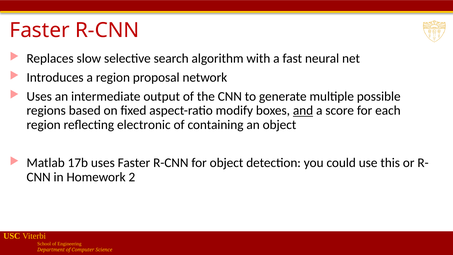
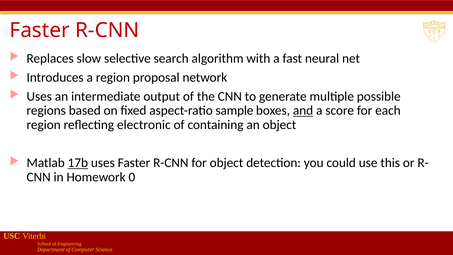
modify: modify -> sample (234, 111)
17b underline: none -> present (78, 163)
2: 2 -> 0 (132, 177)
